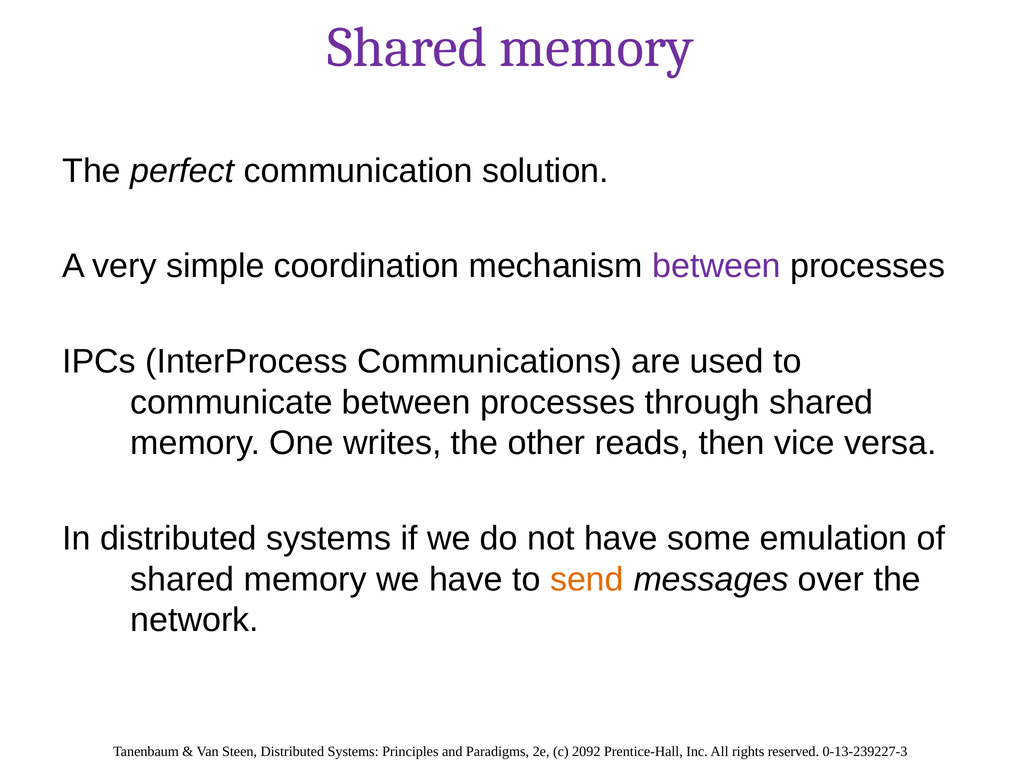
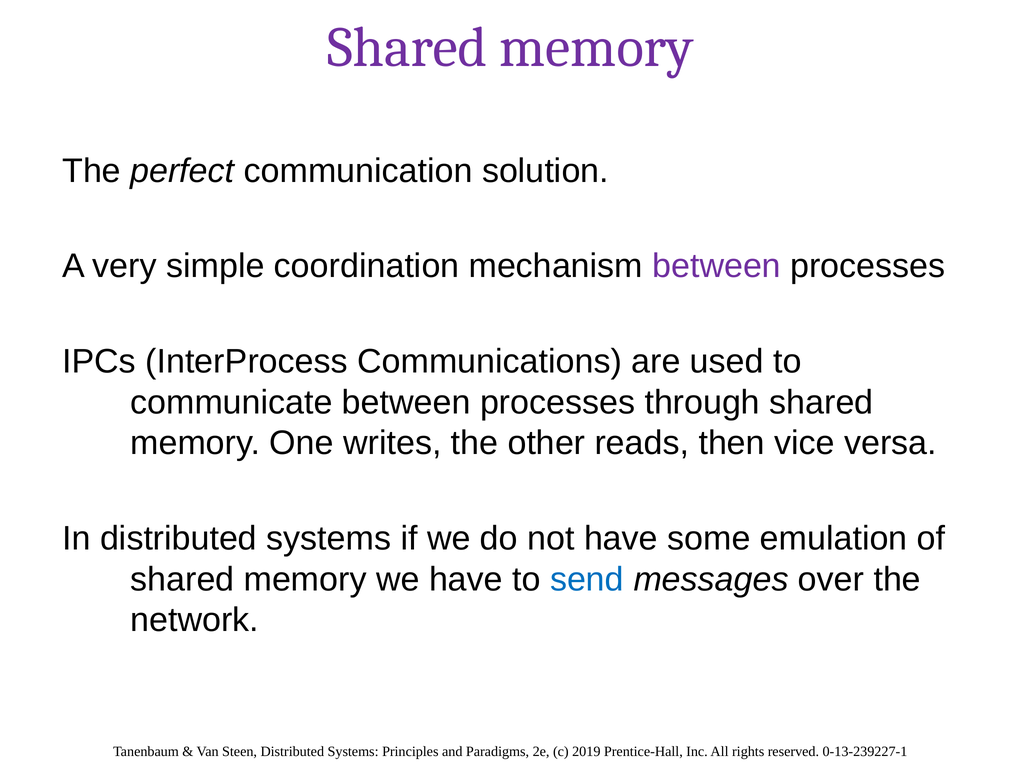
send colour: orange -> blue (587, 579)
2092: 2092 -> 2019 (586, 751)
0-13-239227-3: 0-13-239227-3 -> 0-13-239227-1 (865, 751)
